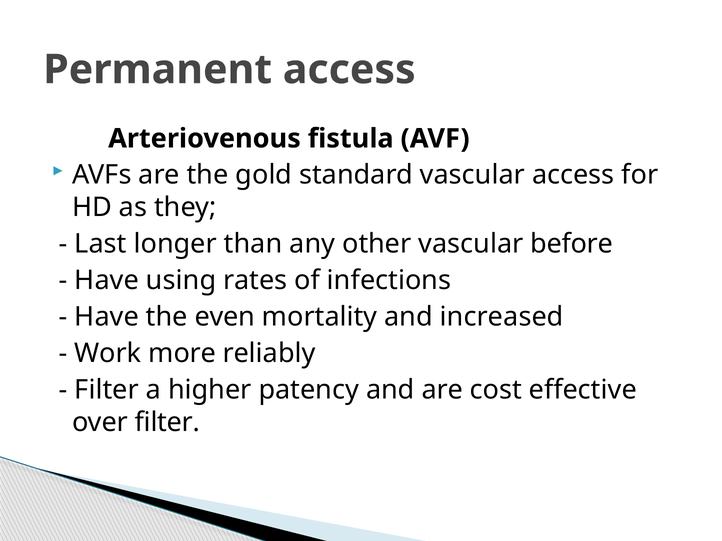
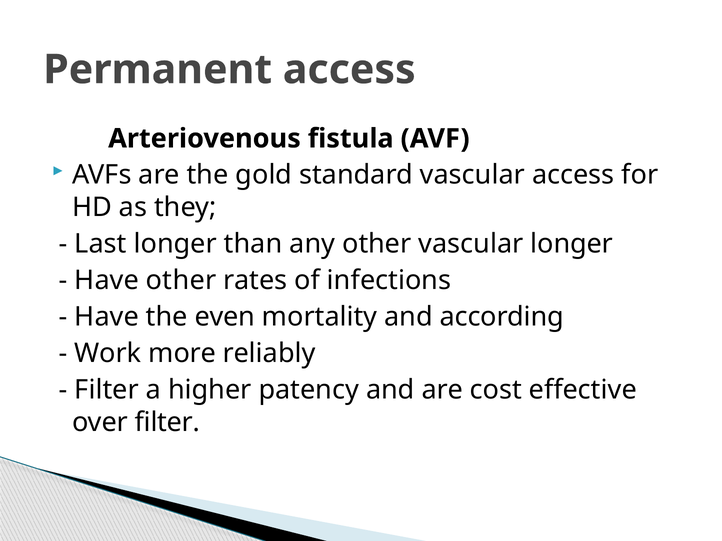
vascular before: before -> longer (572, 244)
Have using: using -> other (181, 281)
increased: increased -> according (502, 317)
